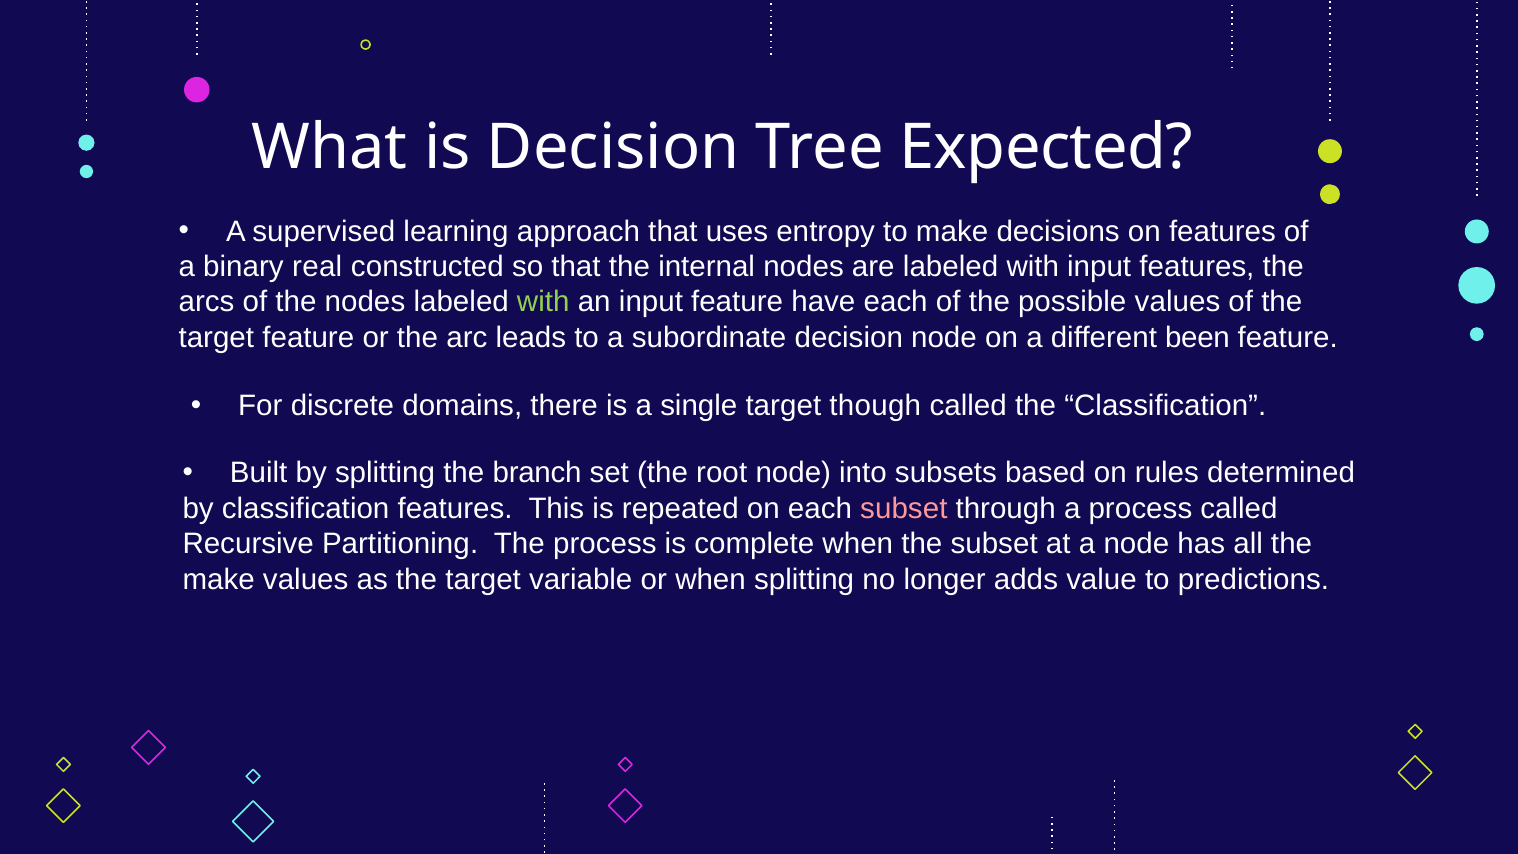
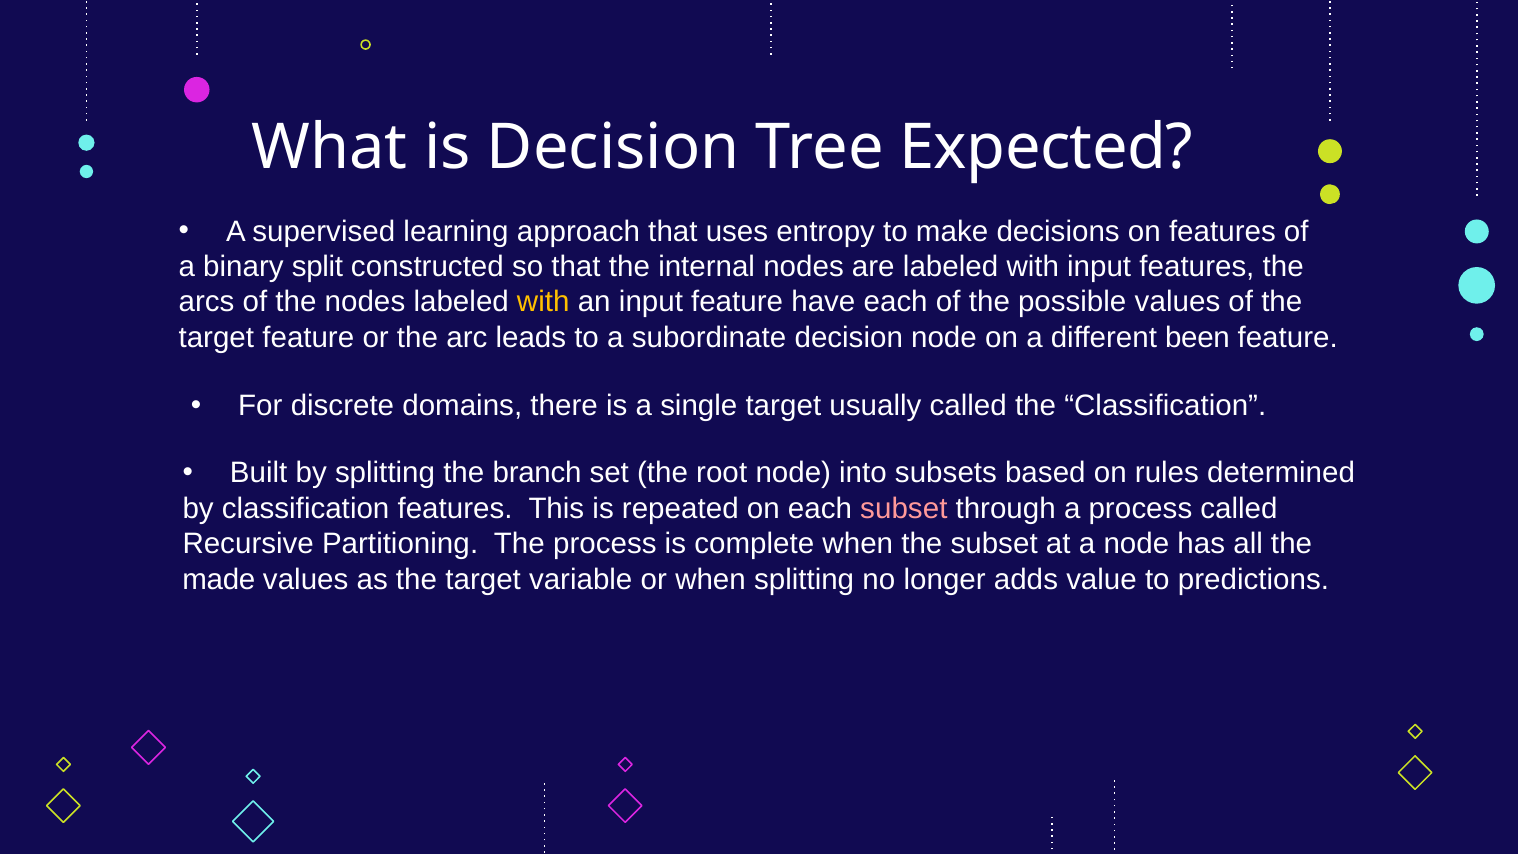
real: real -> split (318, 267)
with colour: light green -> yellow (543, 302)
though: though -> usually (875, 406)
make: make -> made (219, 579)
